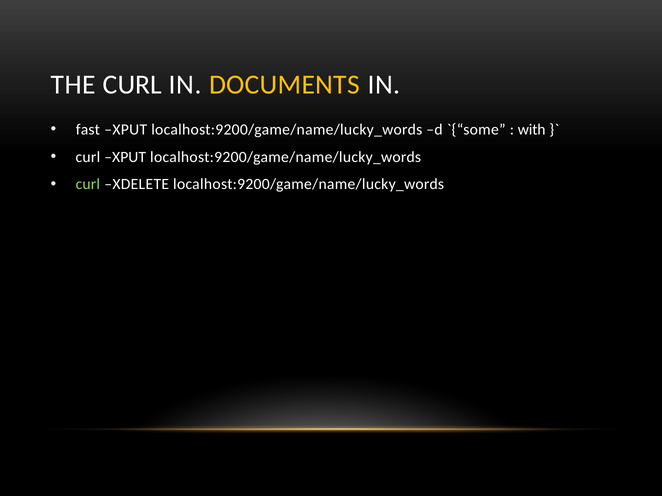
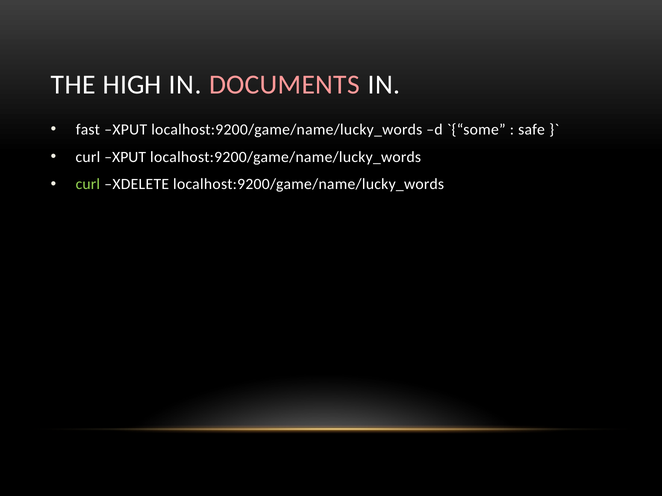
THE CURL: CURL -> HIGH (132, 85)
DOCUMENTS colour: yellow -> pink (284, 85)
with: with -> safe (532, 130)
